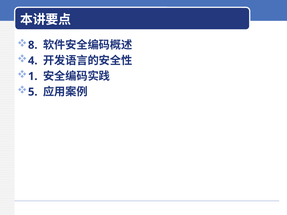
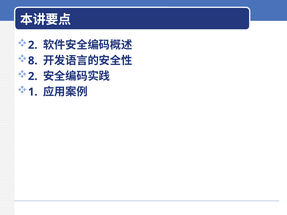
8: 8 -> 2 (33, 45)
4: 4 -> 8 (33, 61)
1: 1 -> 2 (33, 76)
5: 5 -> 1 (33, 92)
